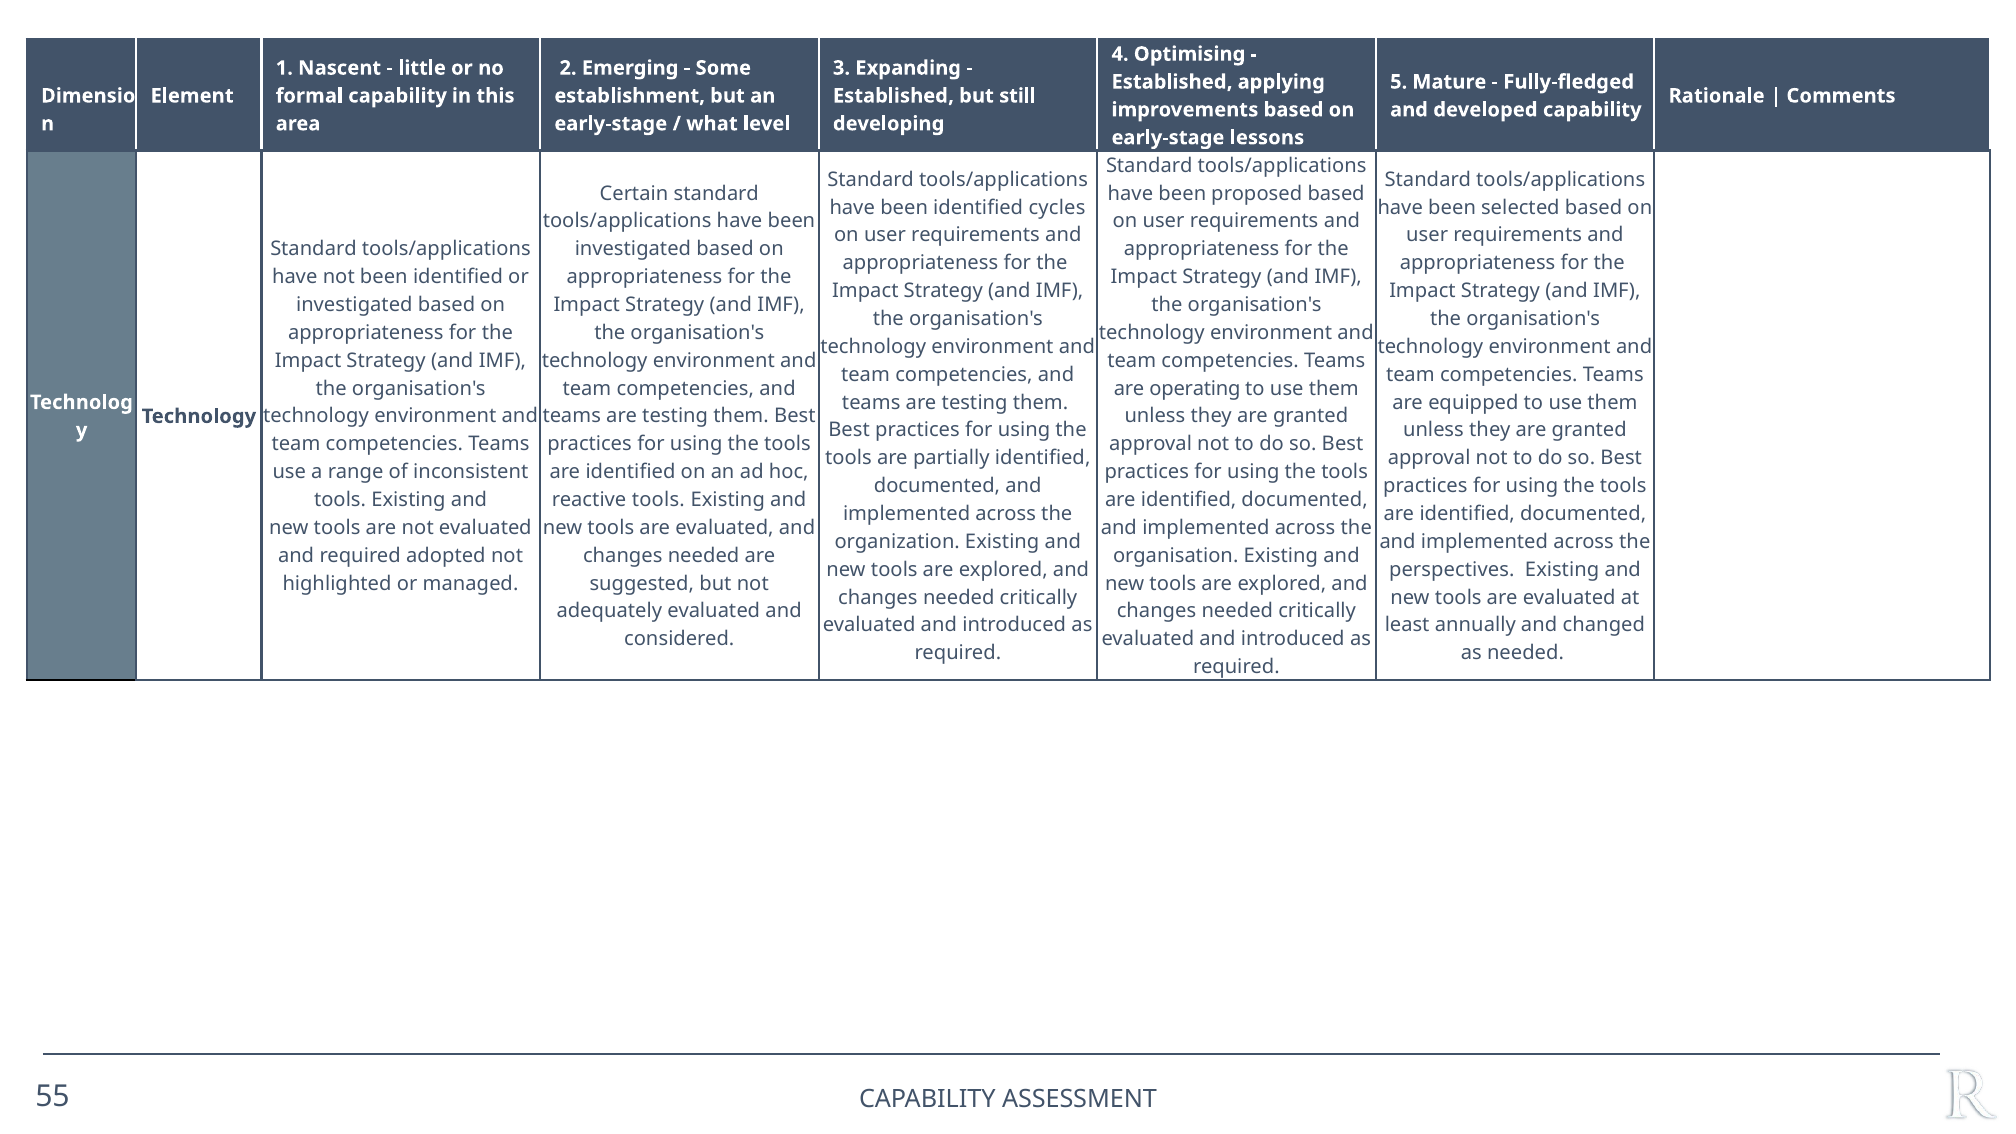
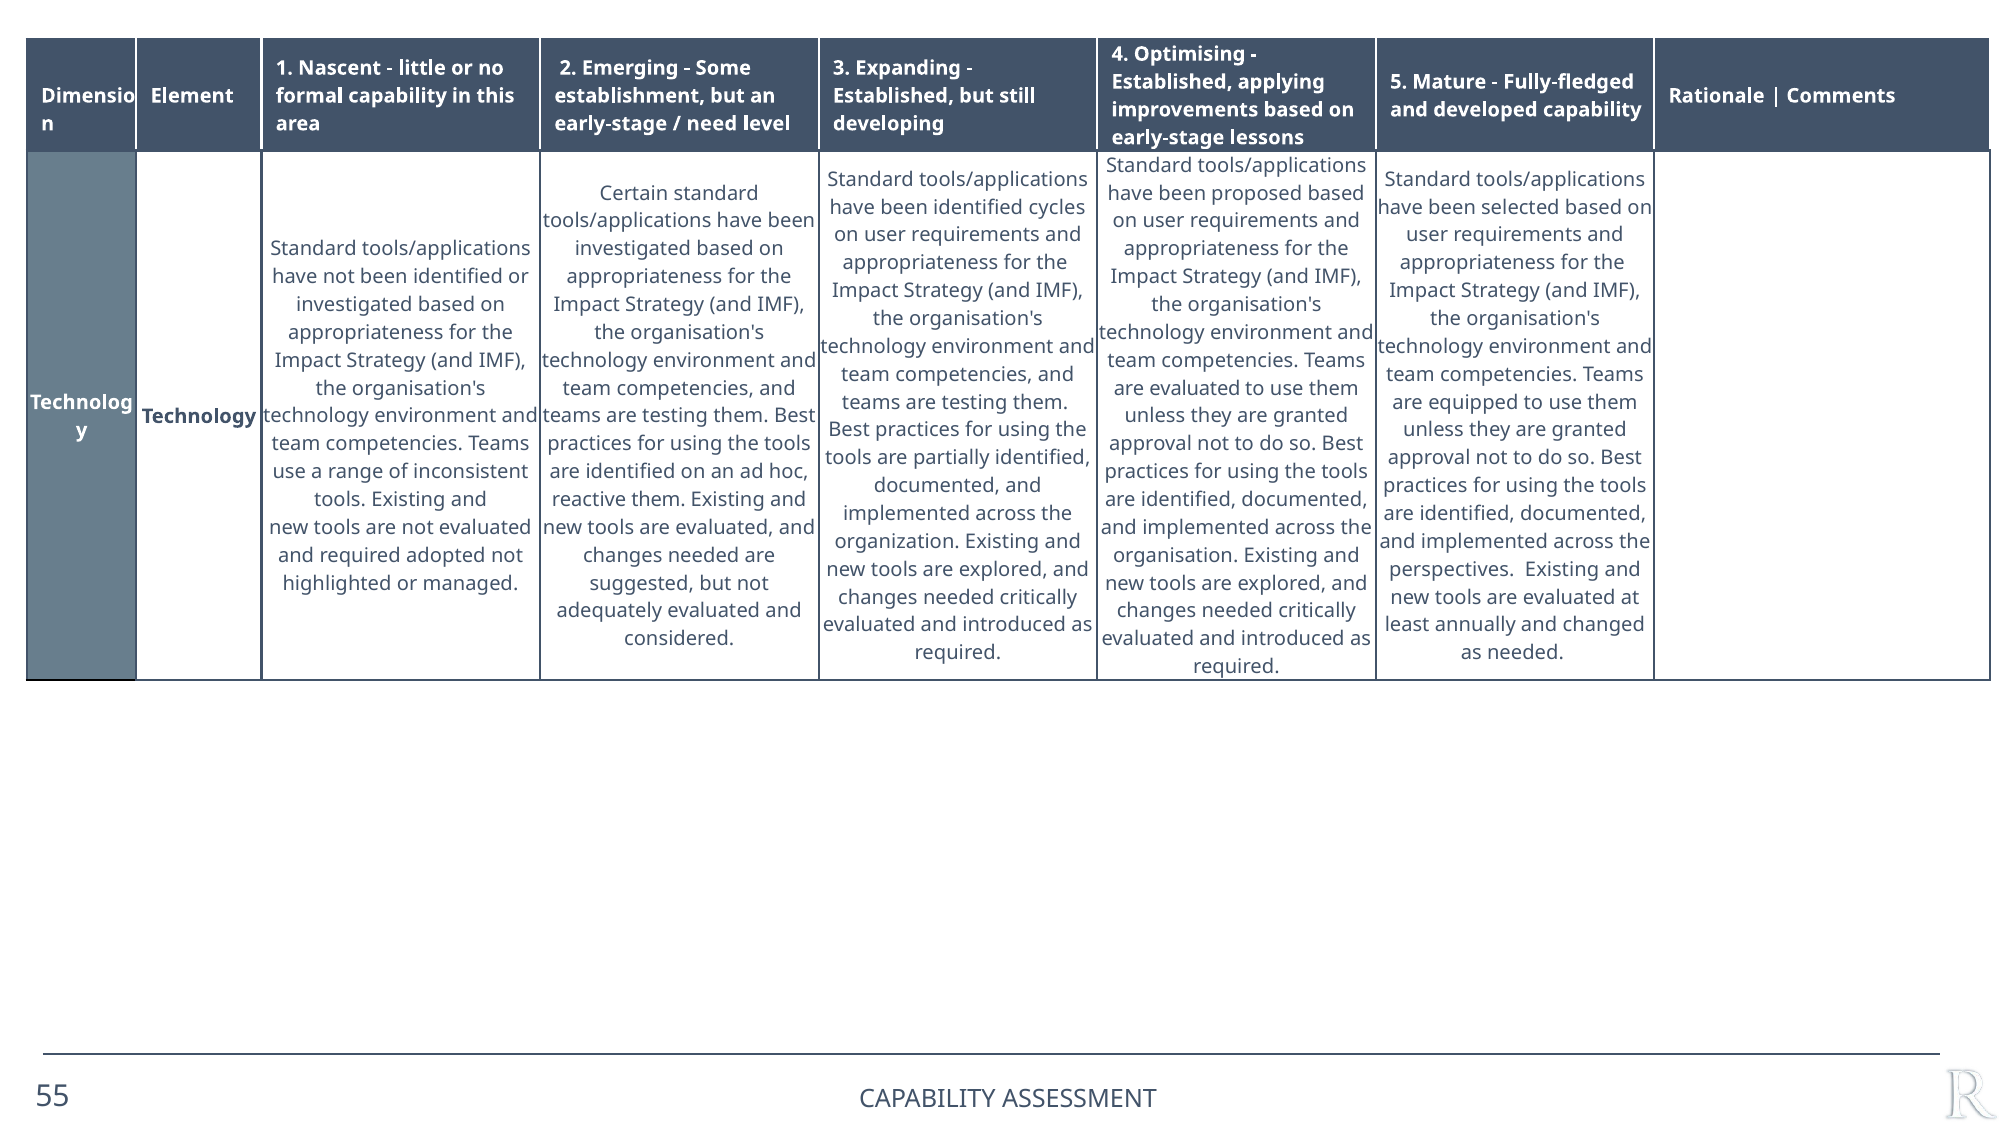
what: what -> need (712, 124)
operating: operating -> evaluated (1195, 388)
reactive tools: tools -> them (659, 500)
